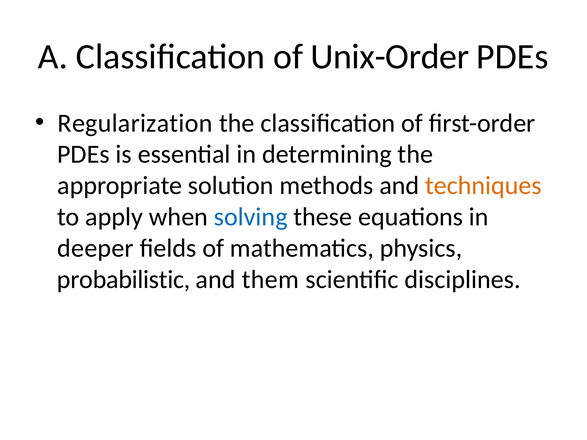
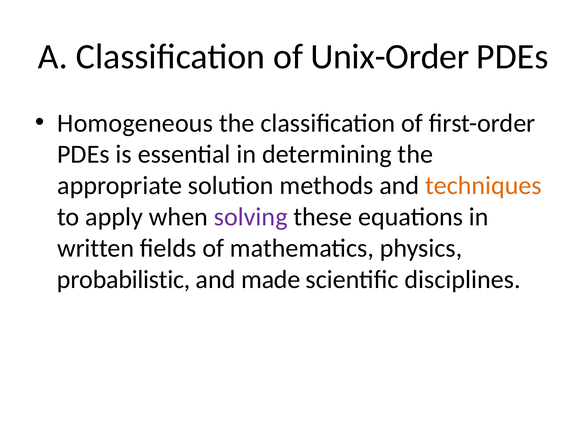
Regularization: Regularization -> Homogeneous (135, 123)
solving colour: blue -> purple (251, 217)
deeper: deeper -> written (96, 248)
them: them -> made (271, 280)
